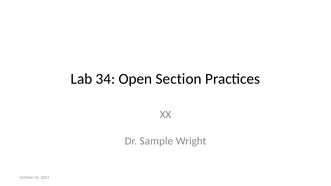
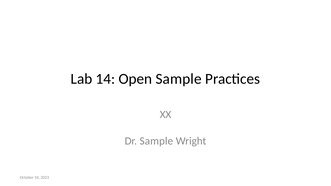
34: 34 -> 14 (105, 79)
Open Section: Section -> Sample (179, 79)
